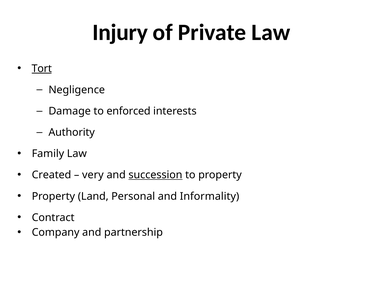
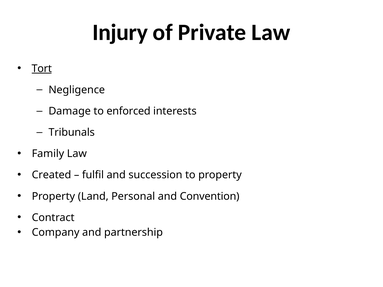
Authority: Authority -> Tribunals (72, 133)
very: very -> fulfil (93, 175)
succession underline: present -> none (155, 175)
Informality: Informality -> Convention (210, 196)
